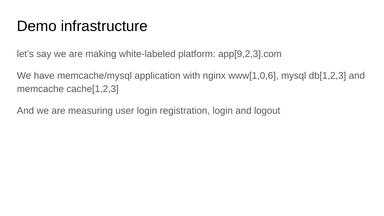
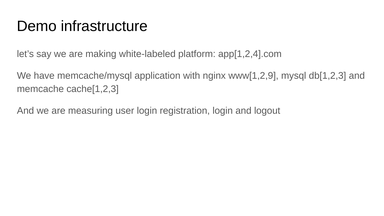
app[9,2,3].com: app[9,2,3].com -> app[1,2,4].com (250, 54)
www[1,0,6: www[1,0,6 -> www[1,2,9 (253, 76)
